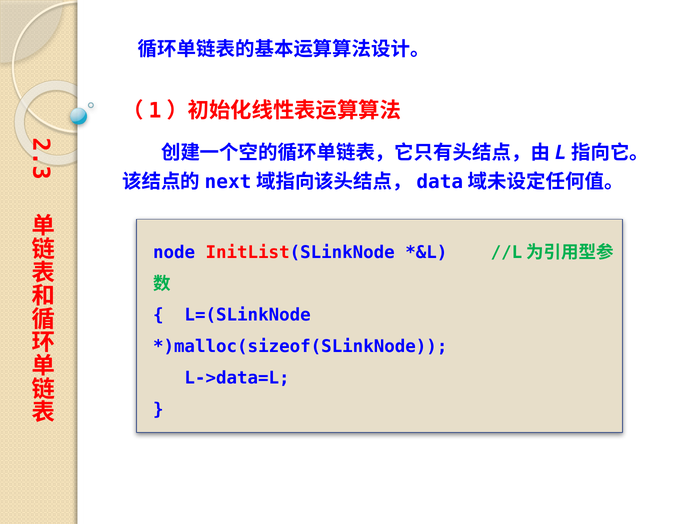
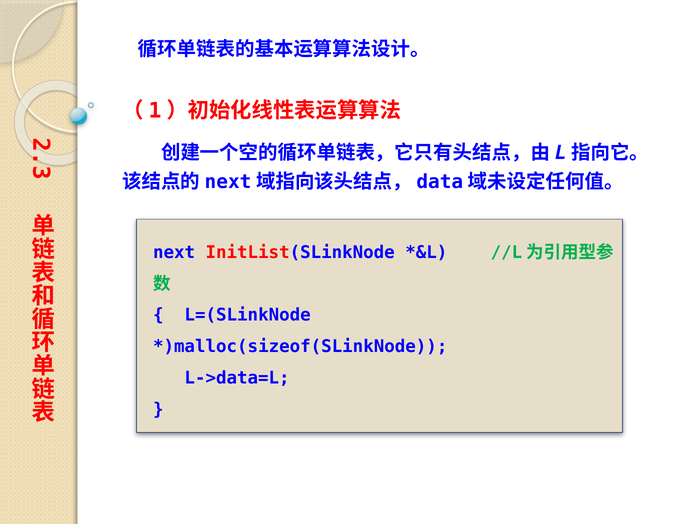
node: node -> next (174, 252)
